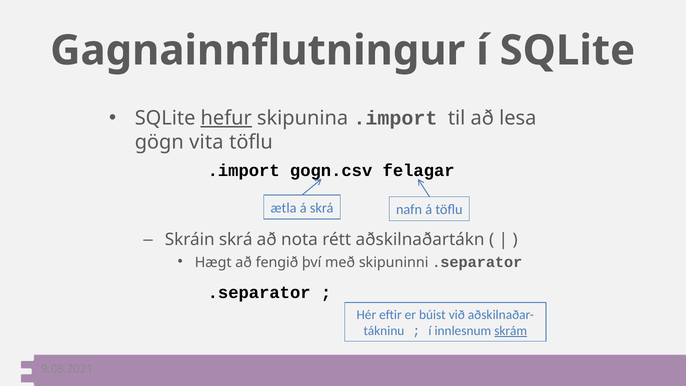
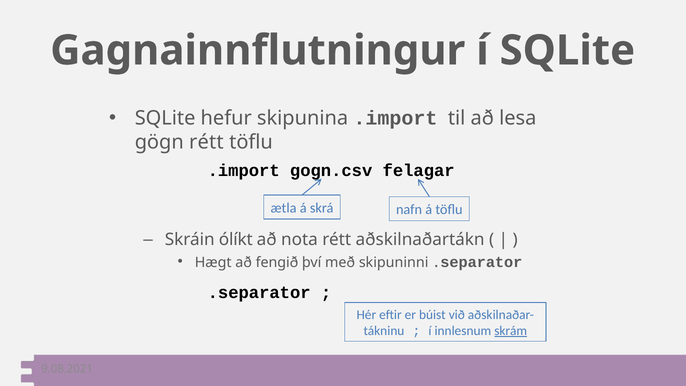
hefur underline: present -> none (226, 118)
gögn vita: vita -> rétt (206, 142)
Skráin skrá: skrá -> ólíkt (236, 240)
